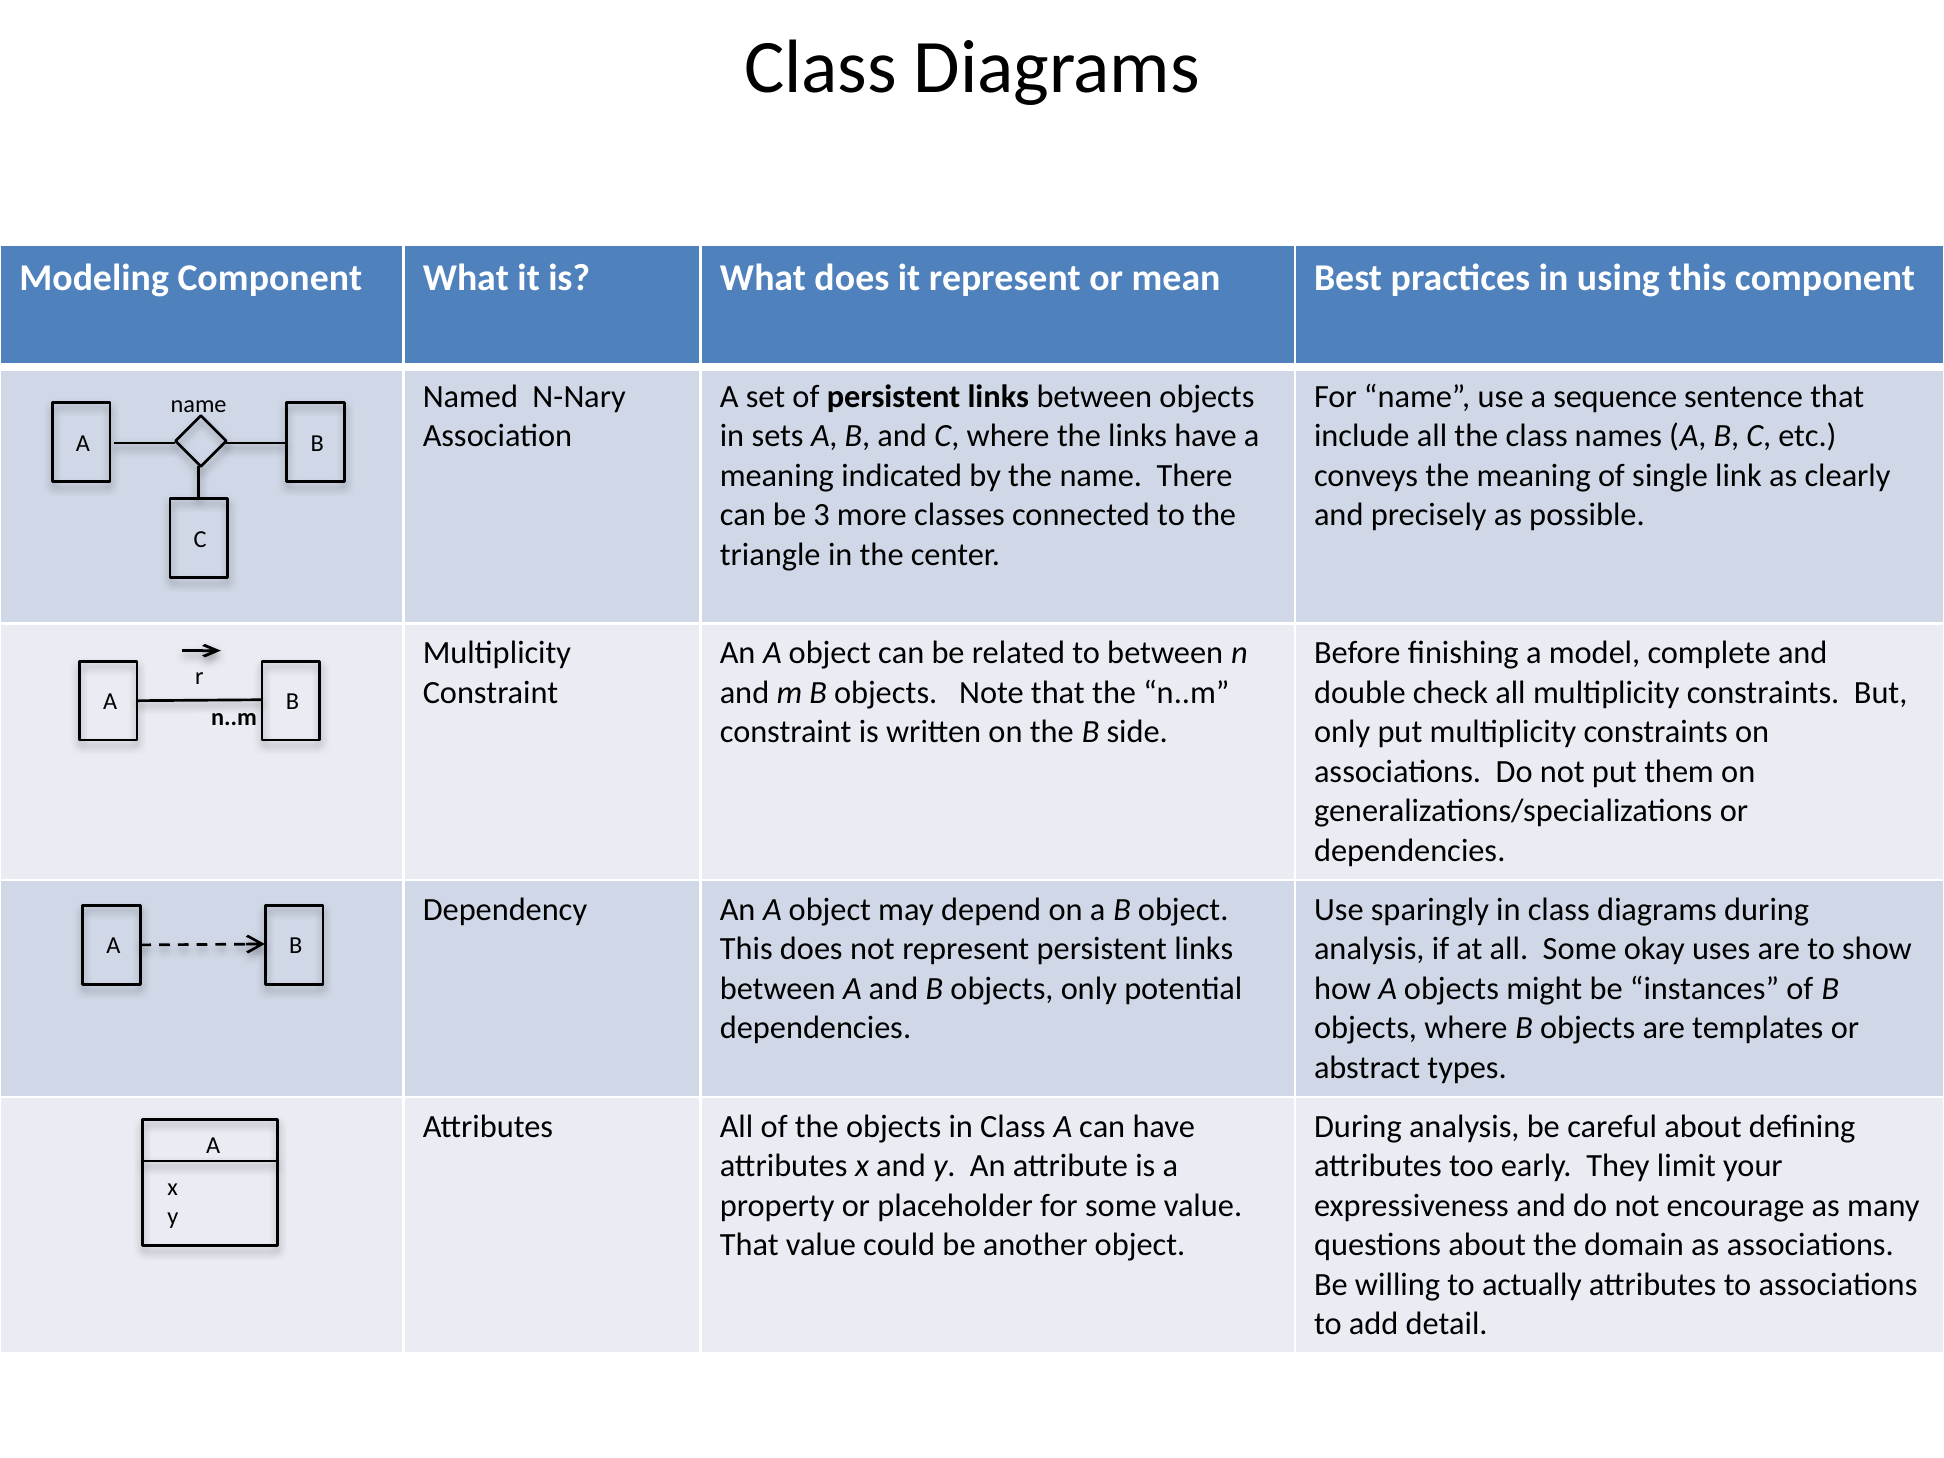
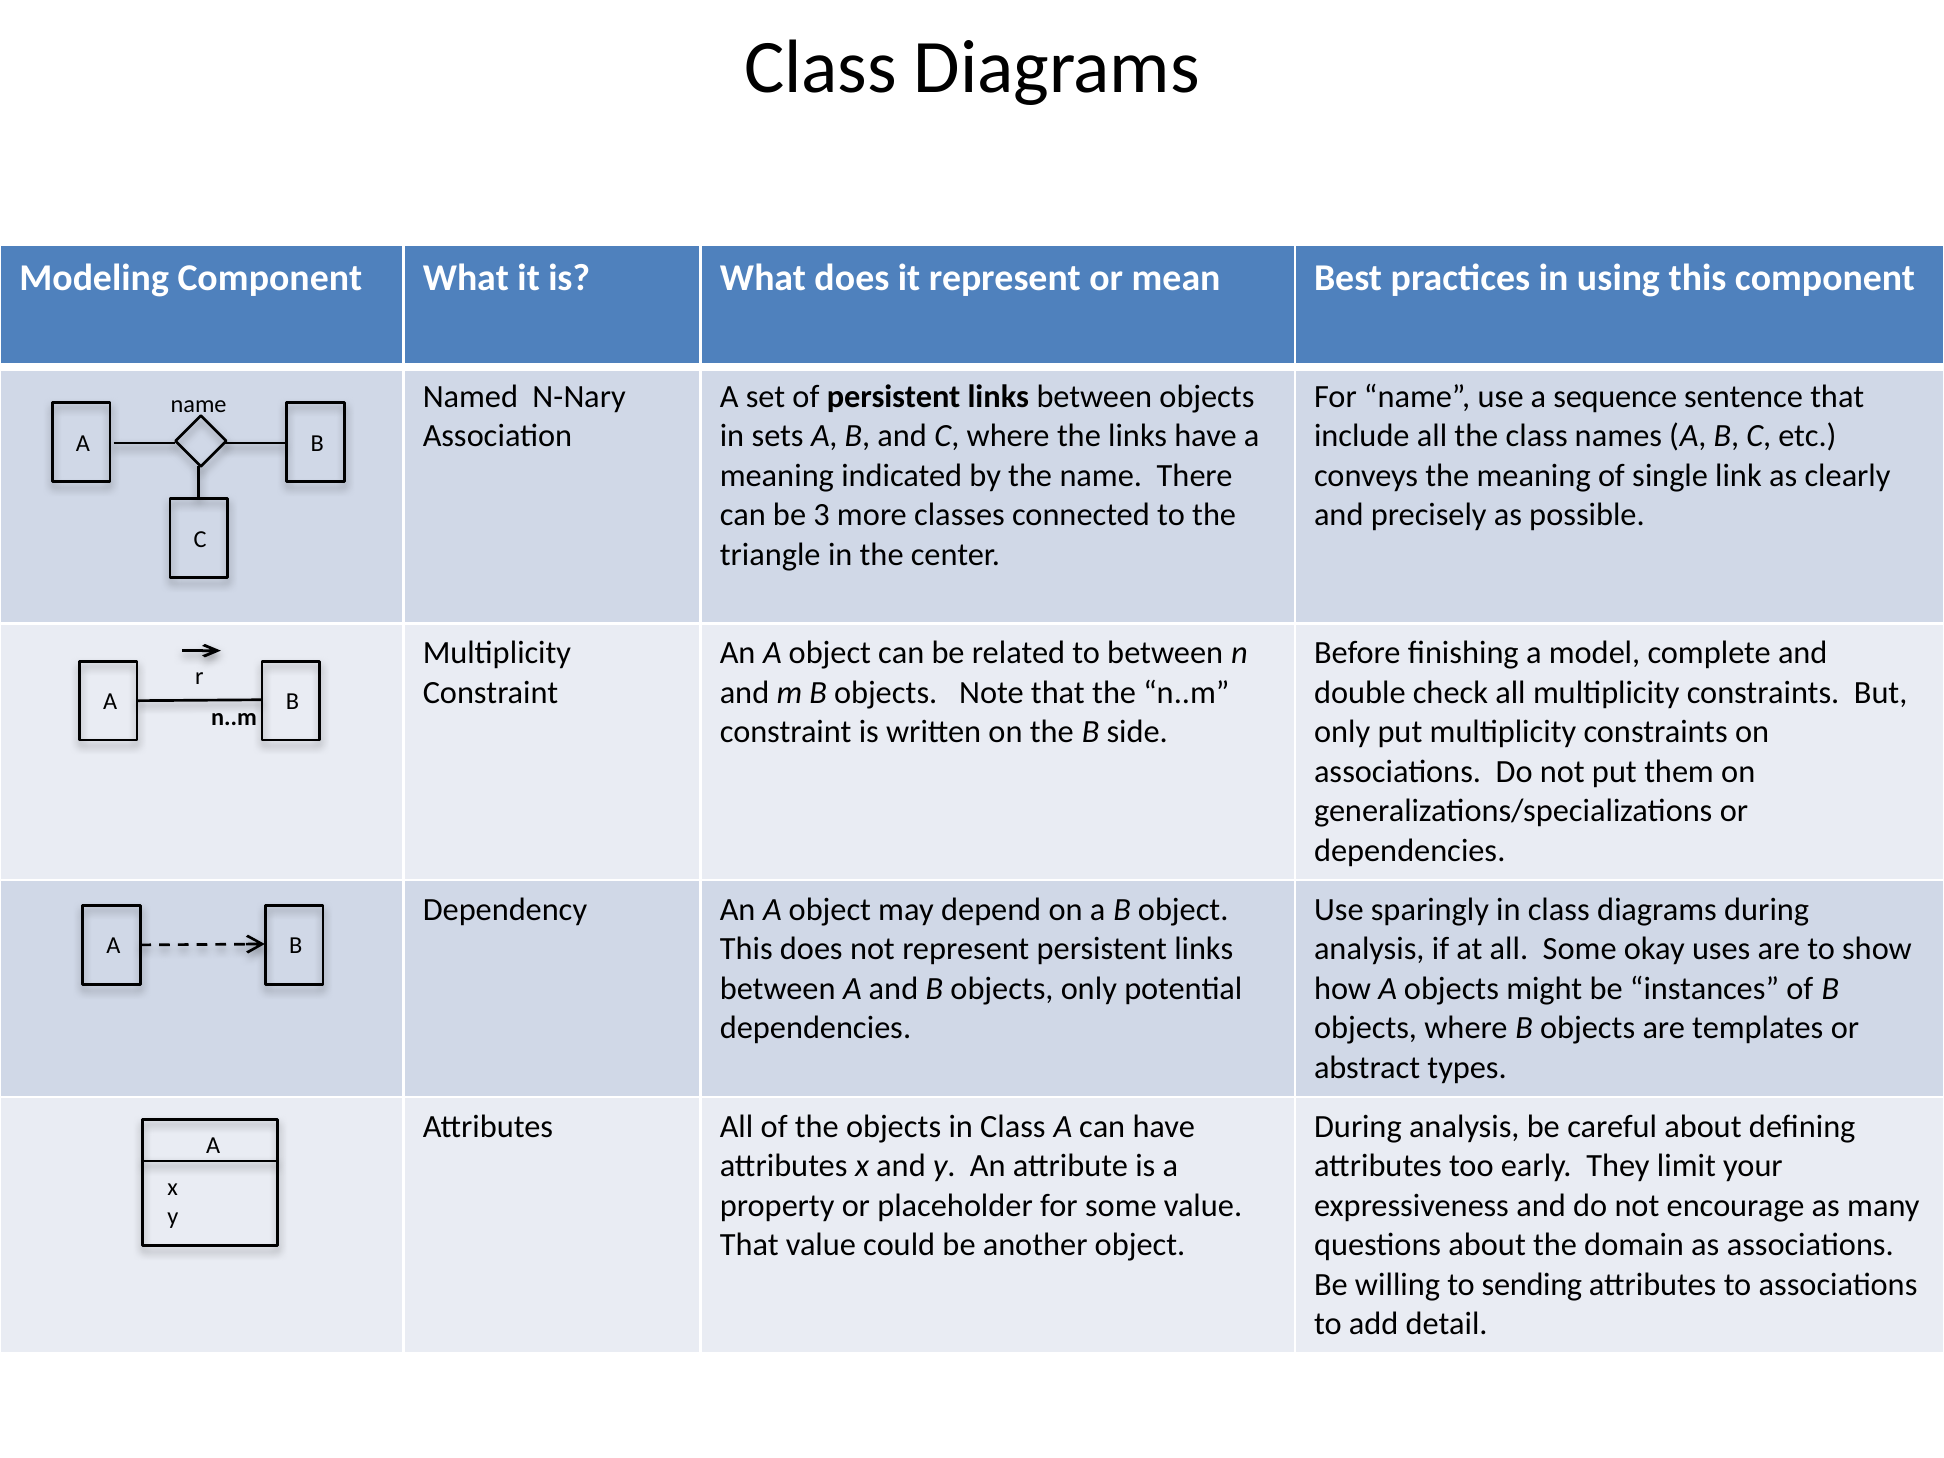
actually: actually -> sending (1532, 1285)
